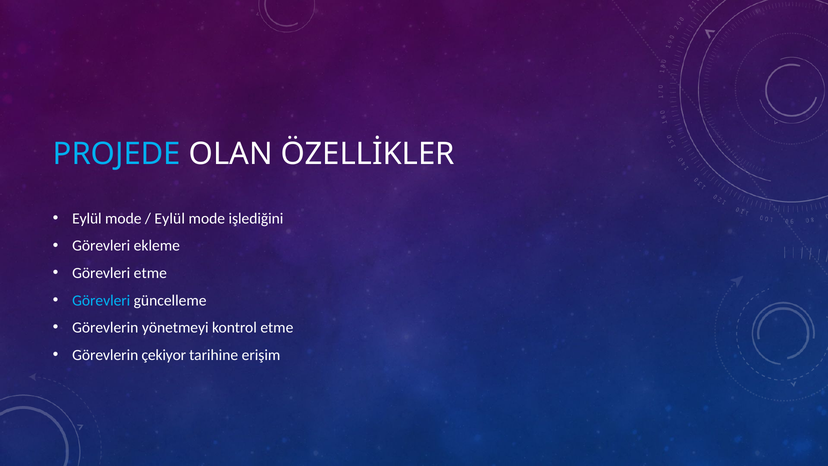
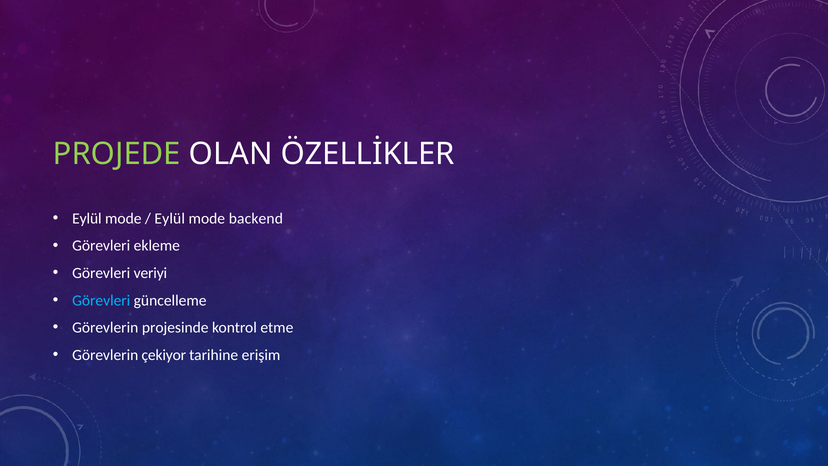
PROJEDE colour: light blue -> light green (117, 154)
işlediğini: işlediğini -> backend (256, 218)
Görevleri etme: etme -> veriyi (150, 273)
yönetmeyi: yönetmeyi -> projesinde (175, 327)
